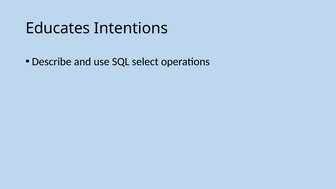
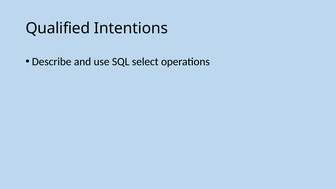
Educates: Educates -> Qualified (58, 28)
